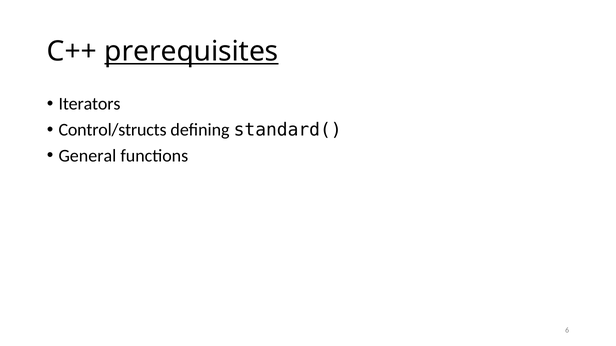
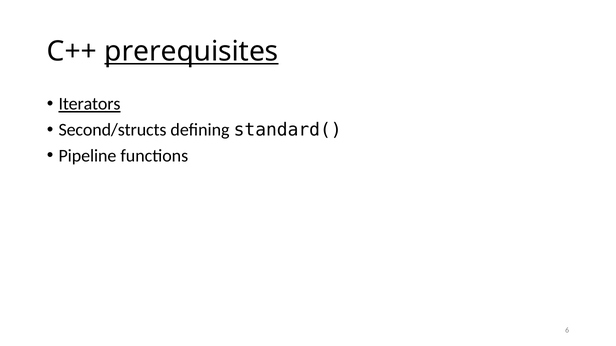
Iterators underline: none -> present (89, 104)
Control/structs: Control/structs -> Second/structs (113, 130)
General: General -> Pipeline (87, 156)
